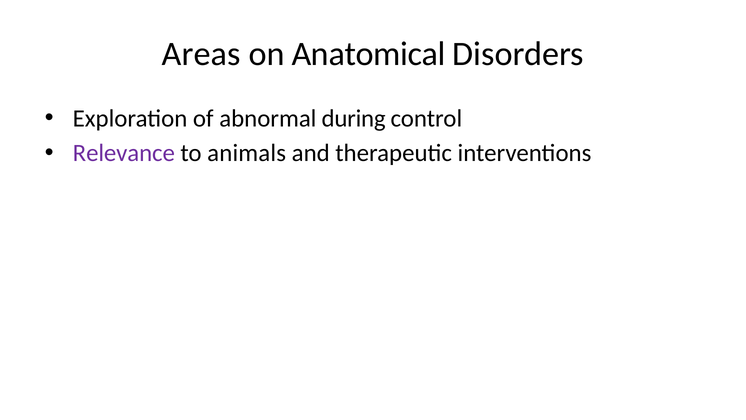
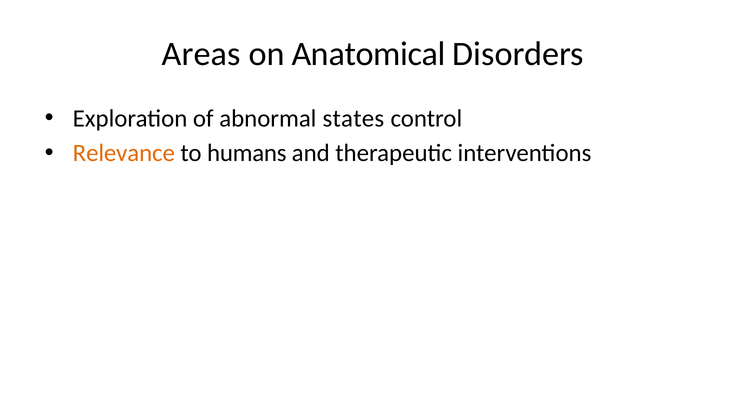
during: during -> states (353, 118)
Relevance colour: purple -> orange (124, 153)
animals: animals -> humans (247, 153)
